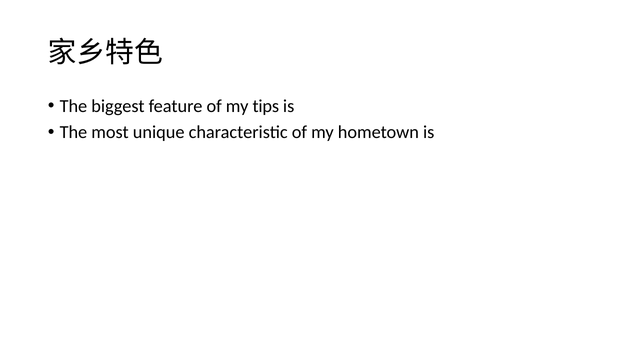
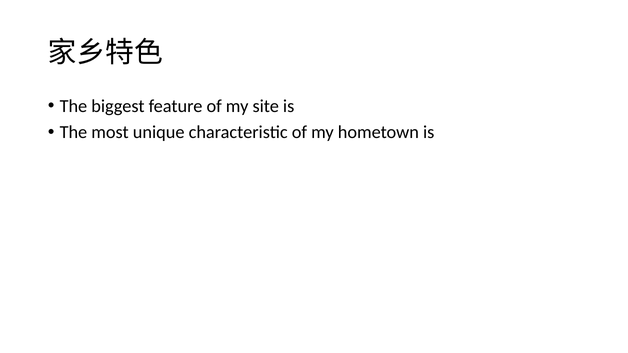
tips: tips -> site (266, 106)
